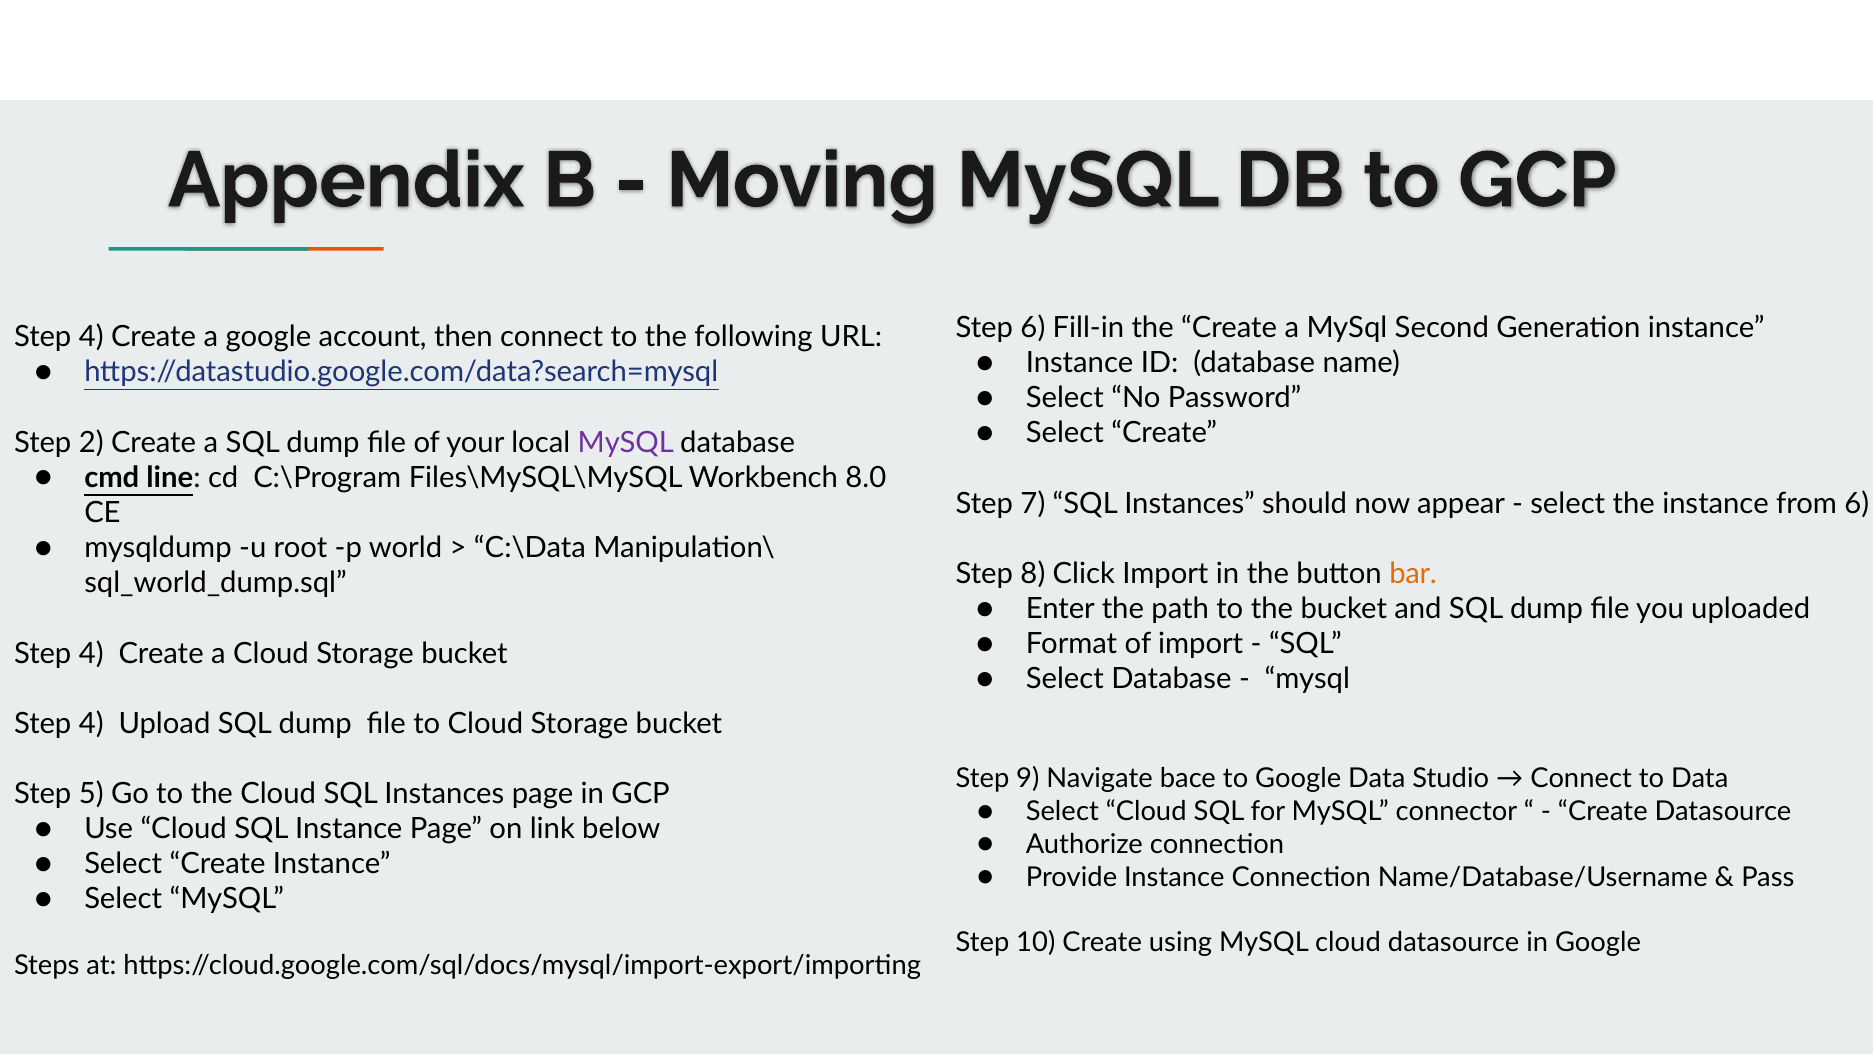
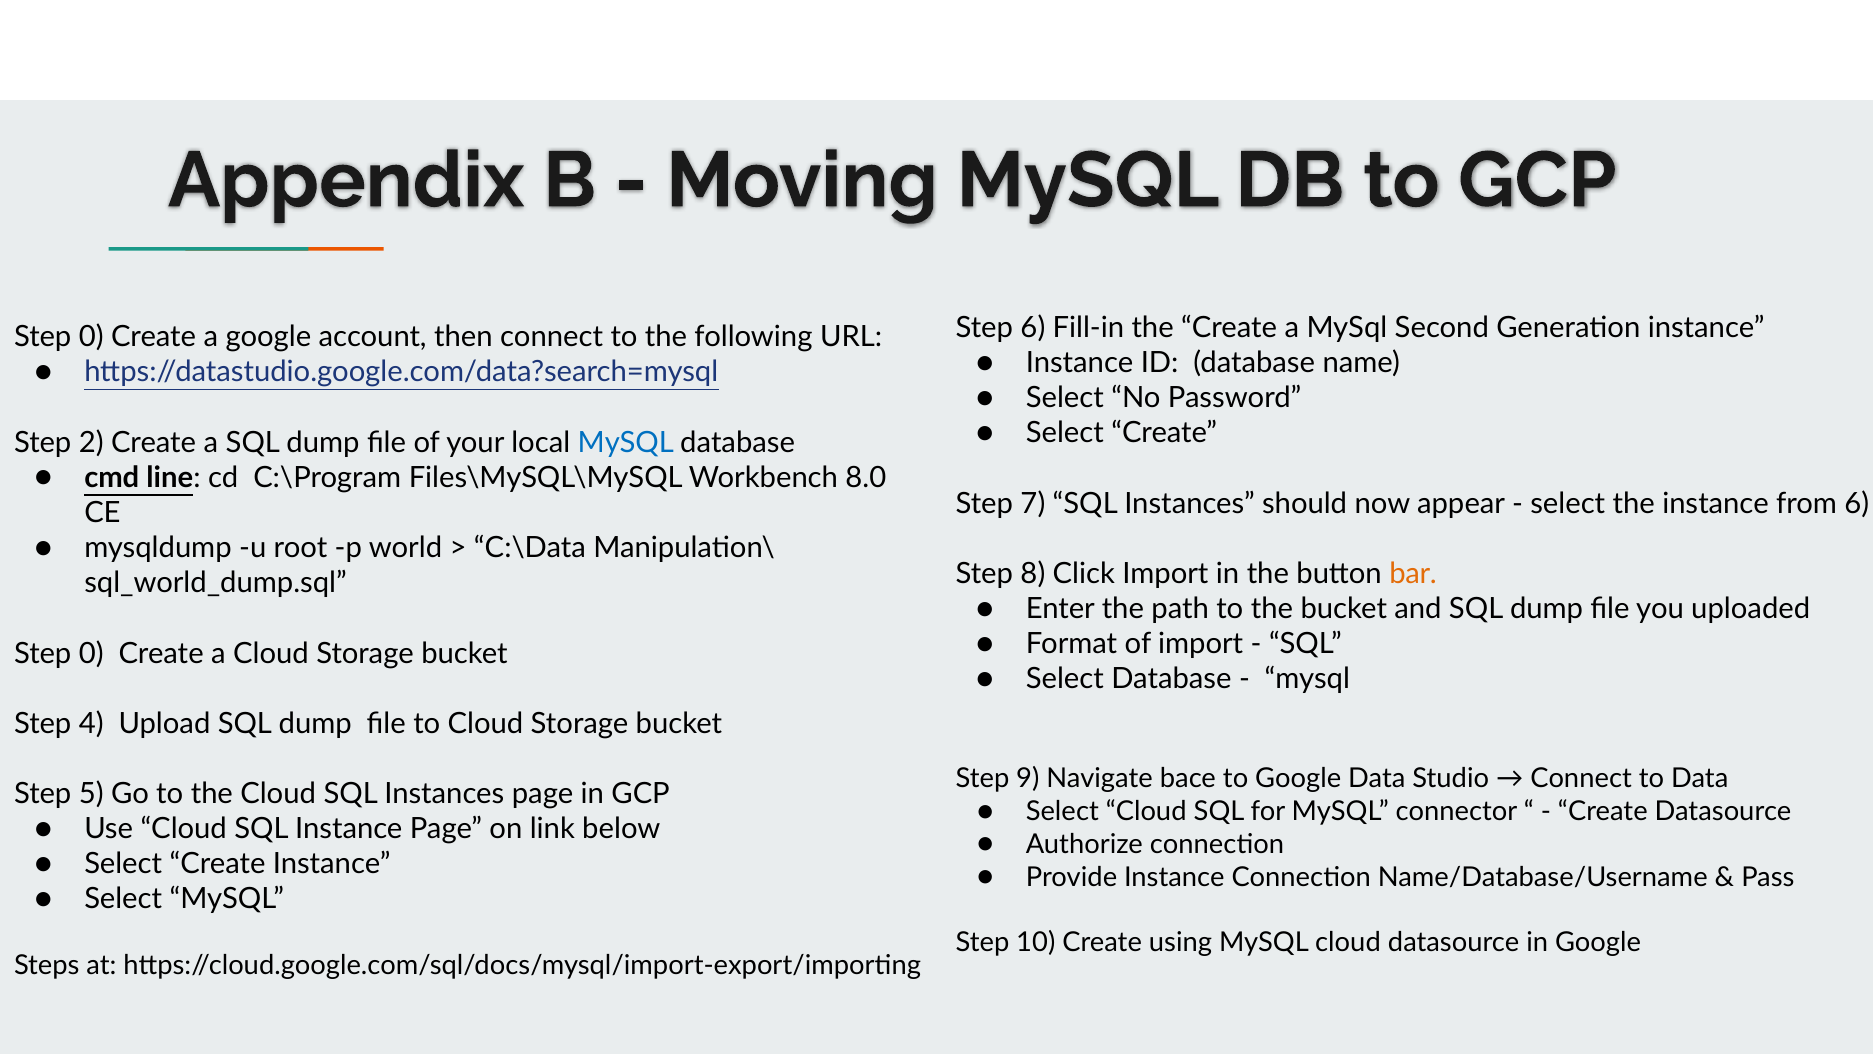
4: 4 -> 0 (91, 337)
MySQL colour: purple -> blue (626, 442)
4: 4 -> 0 (91, 653)
